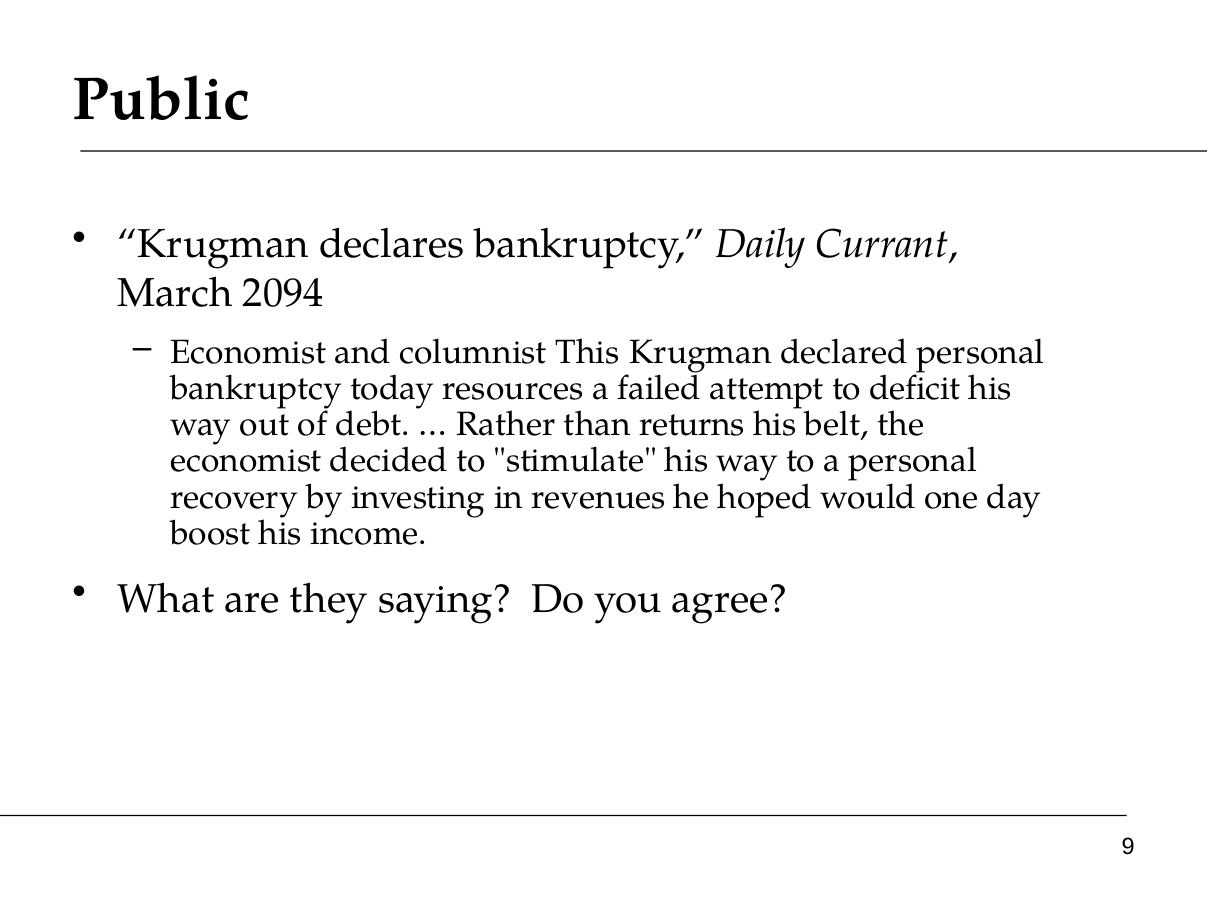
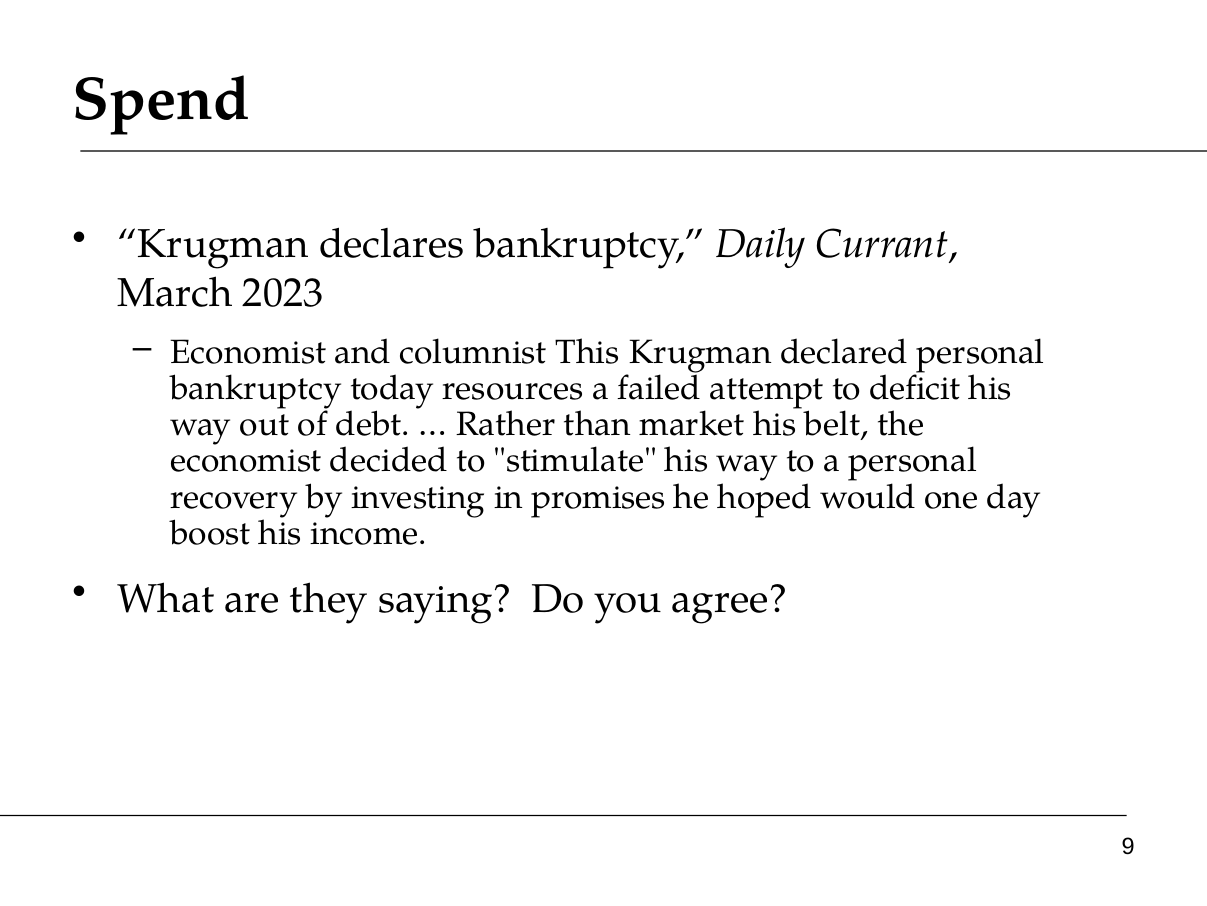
Public: Public -> Spend (161, 100)
2094: 2094 -> 2023 (283, 293)
returns: returns -> market (692, 424)
revenues: revenues -> promises (599, 497)
